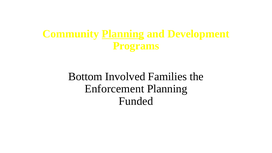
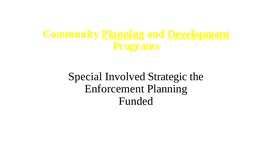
Development underline: none -> present (198, 34)
Bottom: Bottom -> Special (85, 77)
Families: Families -> Strategic (167, 77)
